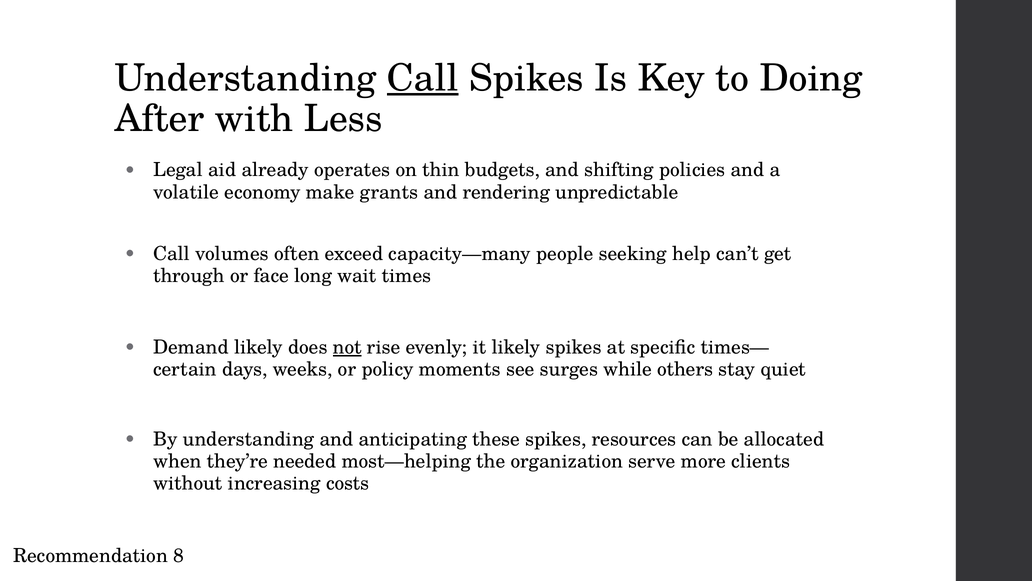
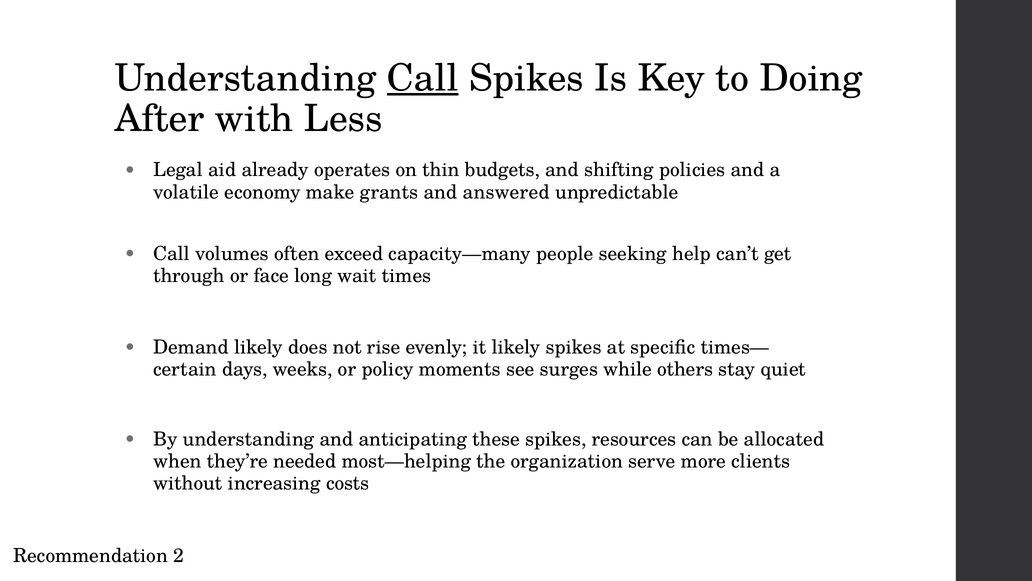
rendering: rendering -> answered (506, 192)
not underline: present -> none (347, 347)
8: 8 -> 2 (179, 555)
